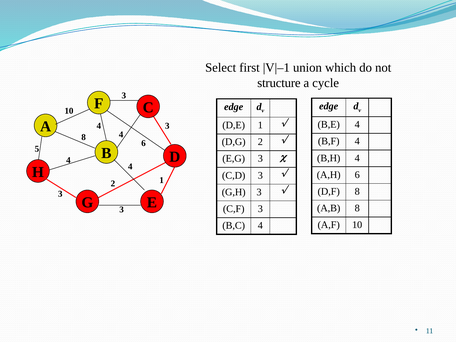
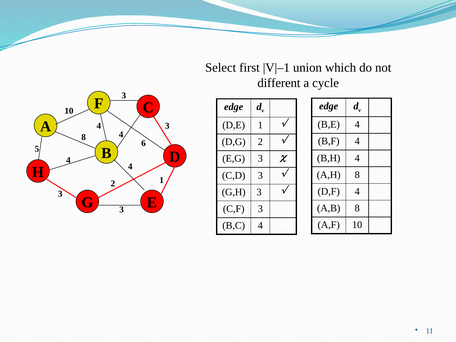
structure: structure -> different (279, 83)
A,H 6: 6 -> 8 (357, 175)
D,F 8: 8 -> 4 (357, 191)
